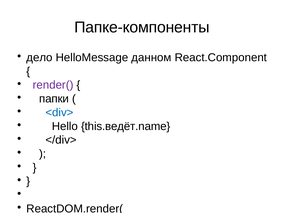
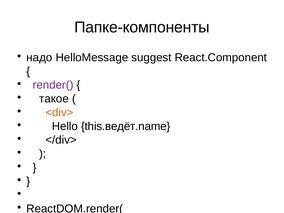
дело: дело -> надо (39, 58)
данном: данном -> suggest (151, 58)
папки: папки -> такое (54, 99)
<div> colour: blue -> orange (59, 112)
